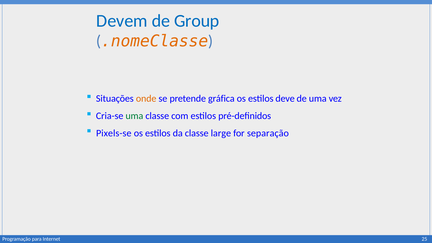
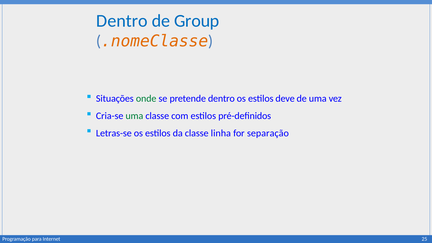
Devem: Devem -> Dentro (122, 21)
onde colour: orange -> green (146, 99)
pretende gráfica: gráfica -> dentro (221, 99)
Pixels-se: Pixels-se -> Letras-se (114, 133)
large: large -> linha (221, 133)
